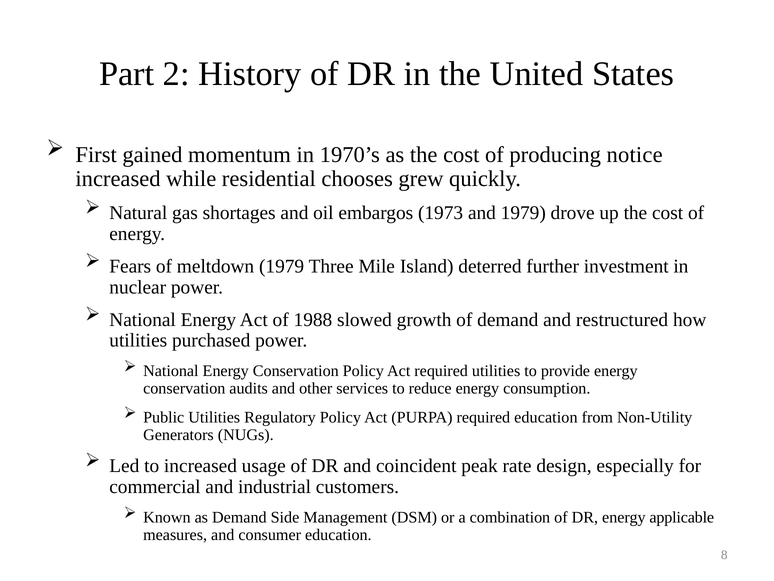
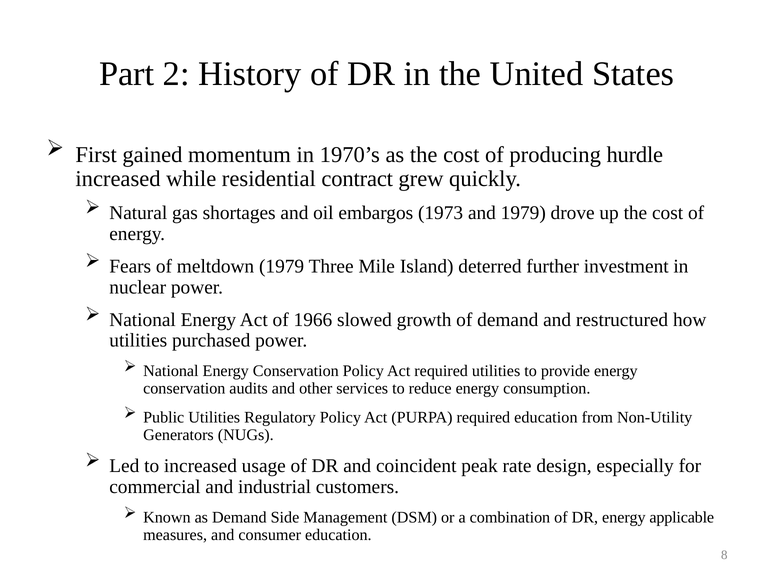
notice: notice -> hurdle (635, 154)
chooses: chooses -> contract (357, 179)
1988: 1988 -> 1966 (313, 319)
